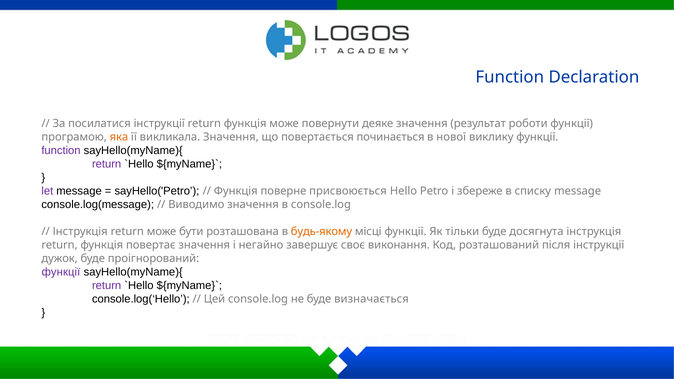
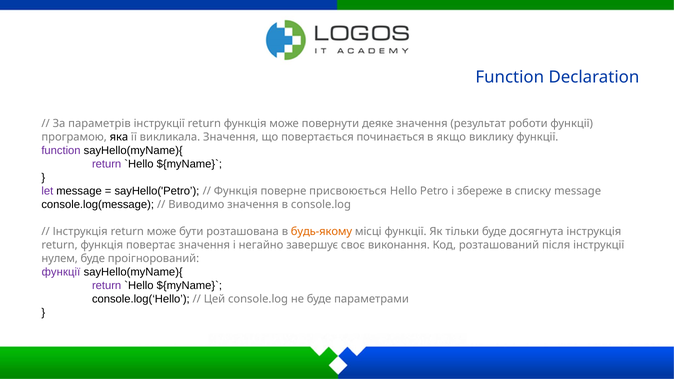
посилатися: посилатися -> параметрів (99, 124)
яка colour: orange -> black (119, 137)
нової: нової -> якщо (451, 137)
дужок: дужок -> нулем (60, 259)
визначається: визначається -> параметрами (372, 299)
